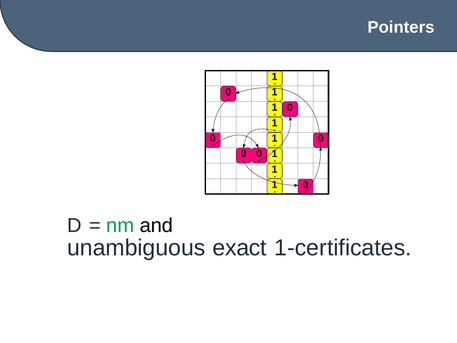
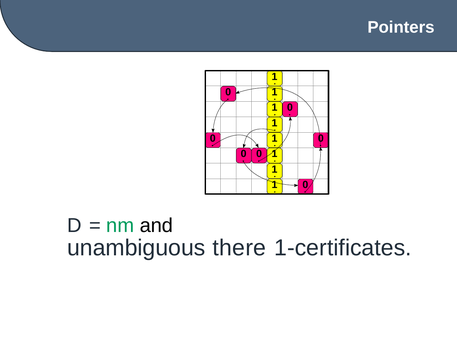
exact: exact -> there (239, 248)
